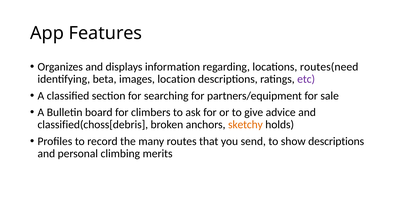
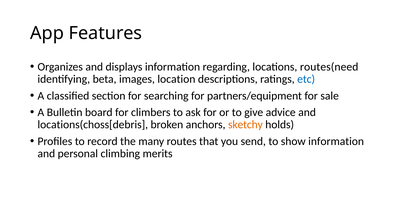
etc colour: purple -> blue (306, 79)
classified(choss[debris: classified(choss[debris -> locations(choss[debris (93, 125)
show descriptions: descriptions -> information (336, 141)
